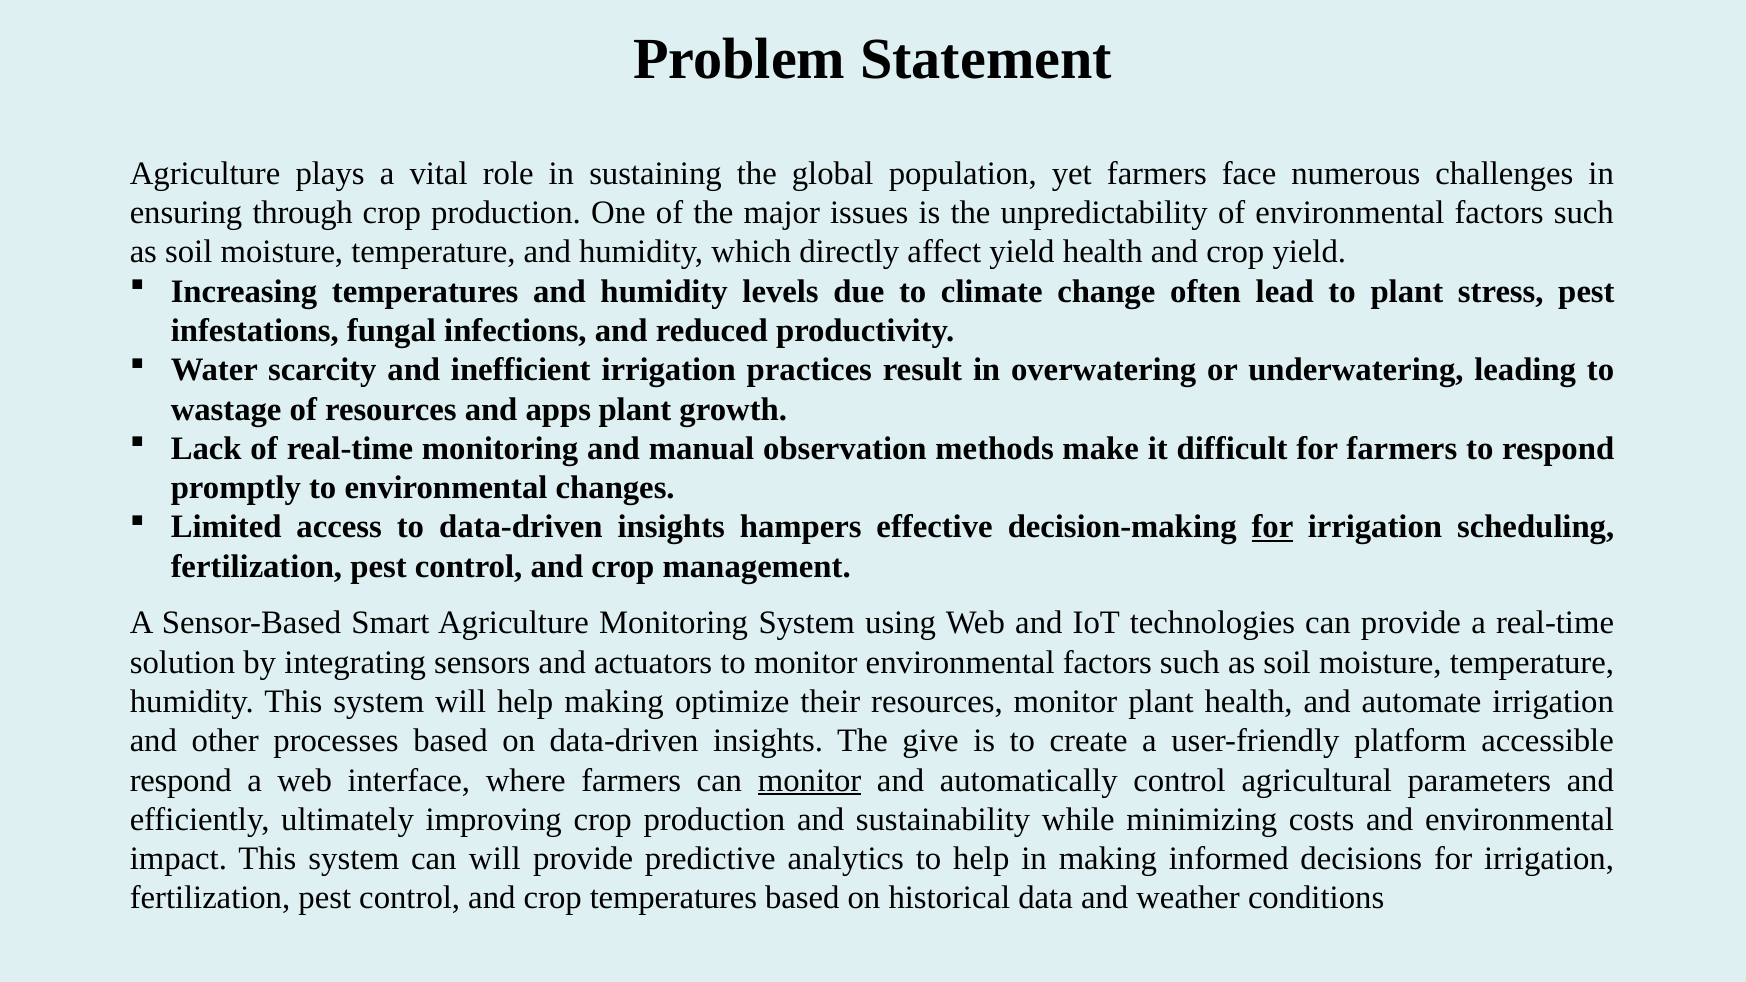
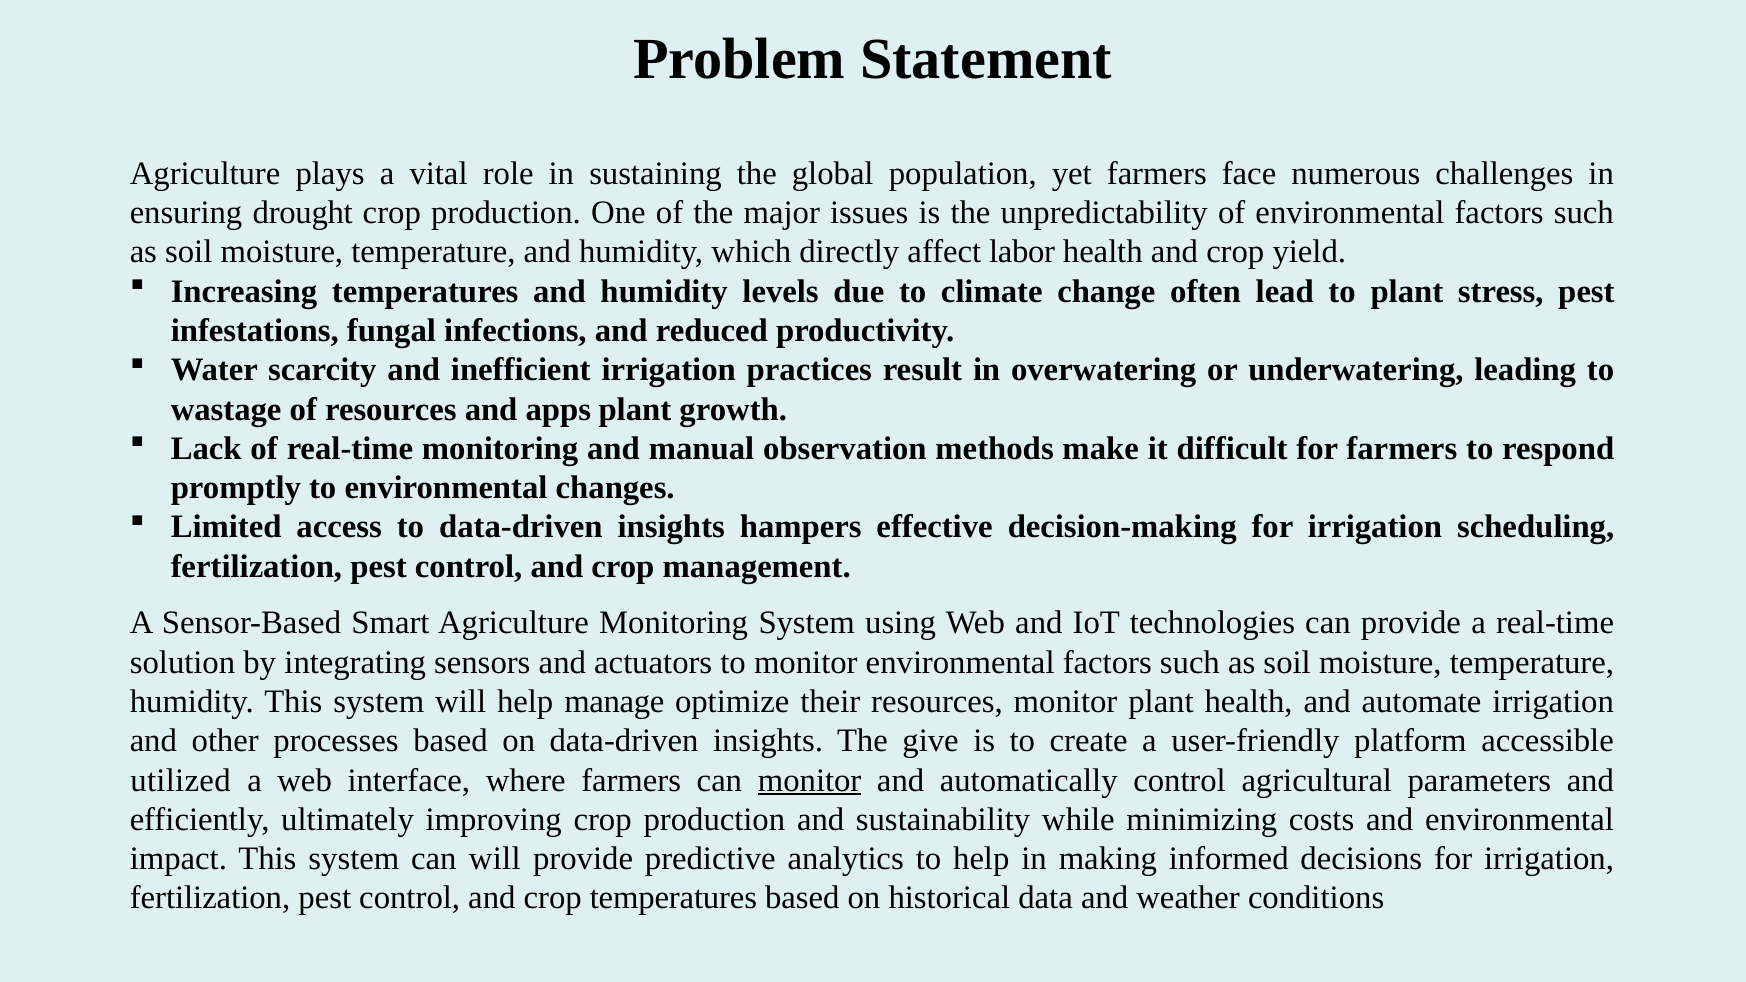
through: through -> drought (303, 213)
affect yield: yield -> labor (1022, 252)
for underline: present -> none (1272, 527)
help making: making -> manage (614, 702)
respond: respond -> utilized (181, 780)
